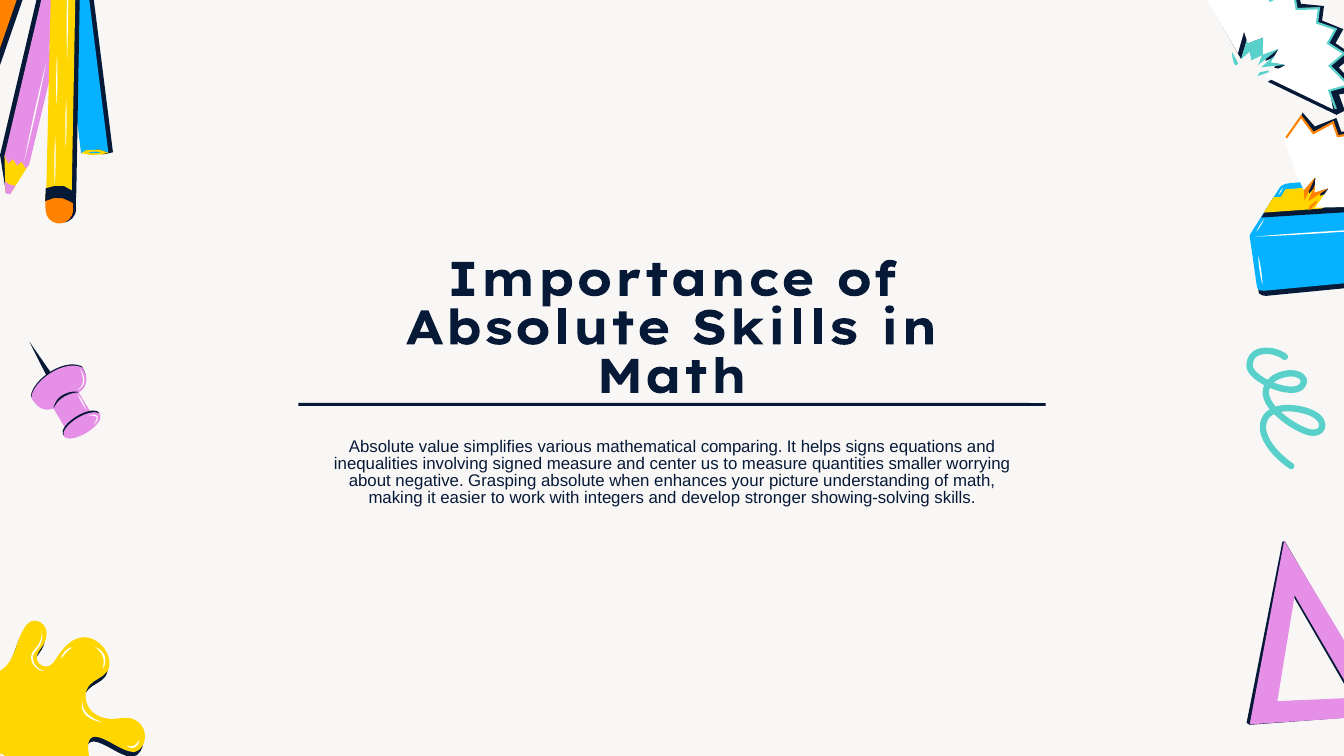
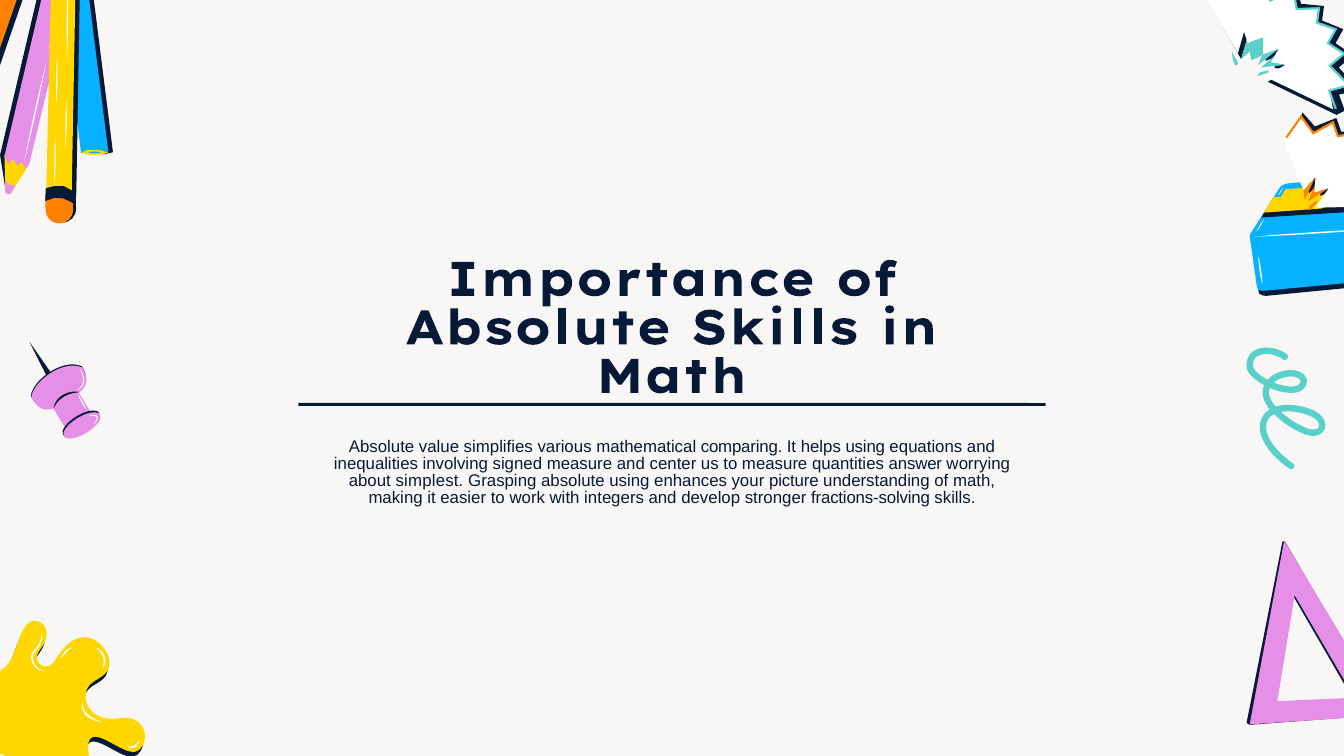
helps signs: signs -> using (865, 447)
smaller: smaller -> answer (915, 464)
negative: negative -> simplest (430, 481)
absolute when: when -> using (629, 481)
showing-solving: showing-solving -> fractions-solving (871, 498)
